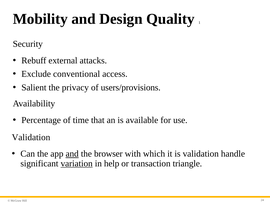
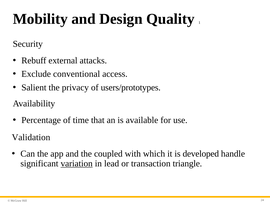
users/provisions: users/provisions -> users/prototypes (131, 87)
and underline: present -> none (72, 153)
browser: browser -> coupled (108, 153)
is validation: validation -> developed (201, 153)
help: help -> lead (112, 163)
